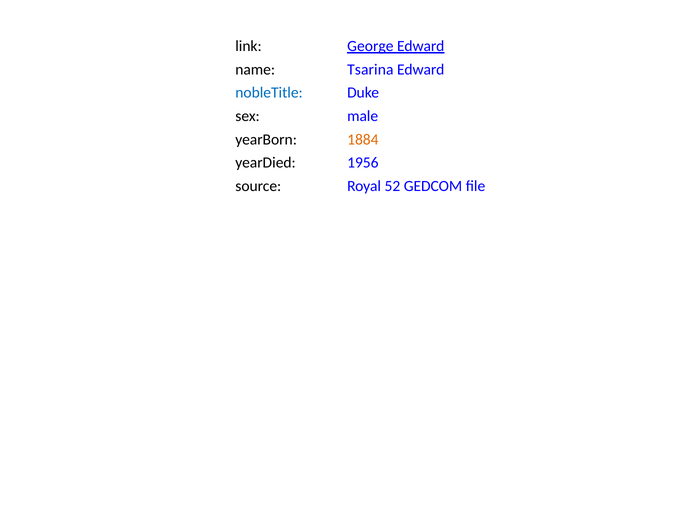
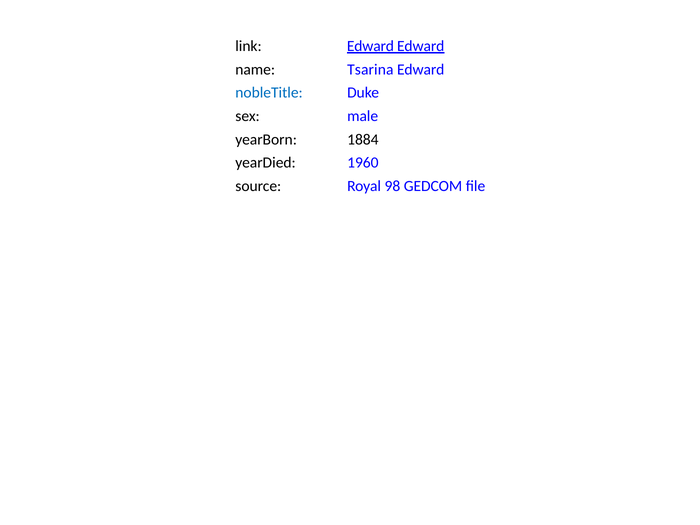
link George: George -> Edward (370, 46)
1884 colour: orange -> black (363, 139)
1956: 1956 -> 1960 (363, 163)
52: 52 -> 98 (392, 186)
